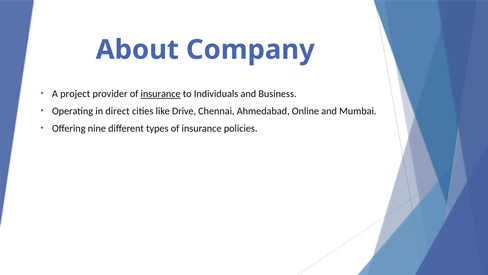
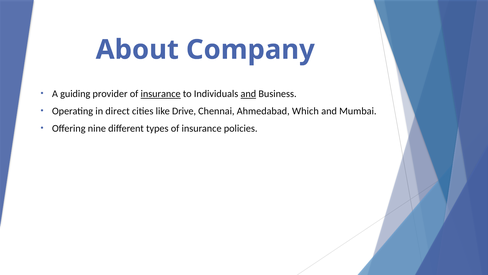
project: project -> guiding (75, 94)
and underline: none -> present (248, 94)
Online: Online -> Which (305, 111)
